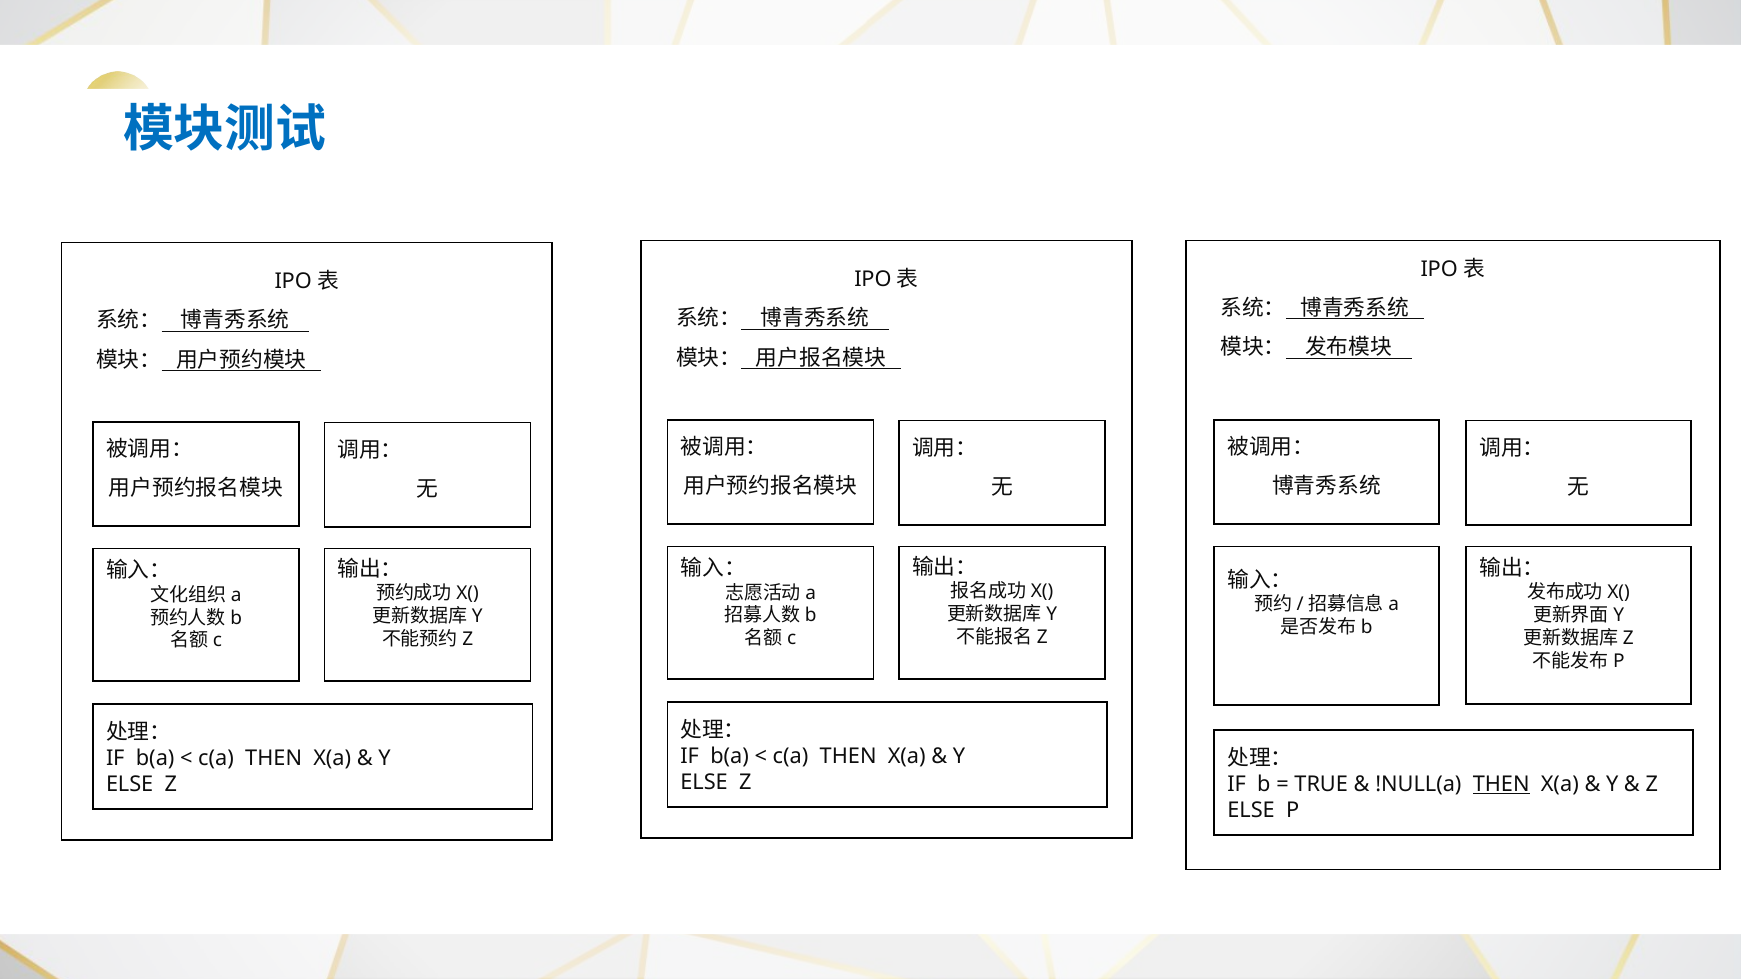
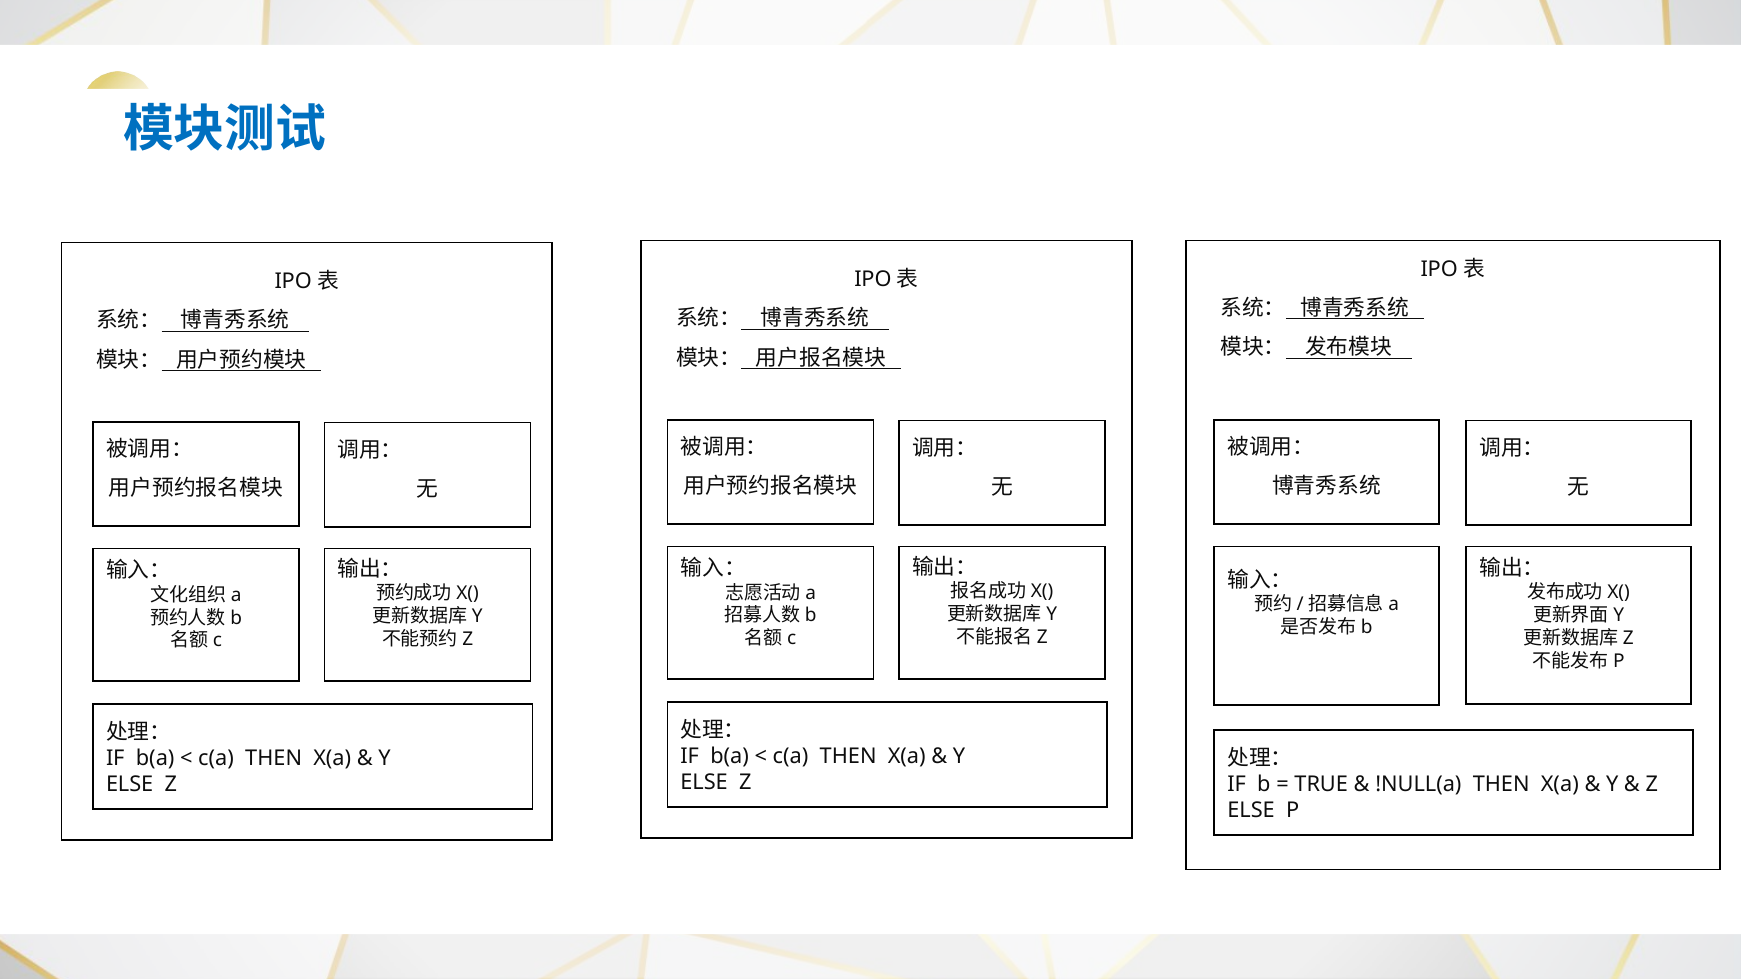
THEN underline: present -> none (1501, 784)
